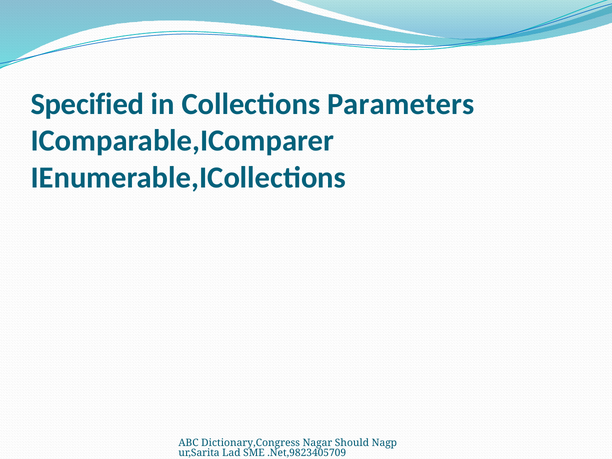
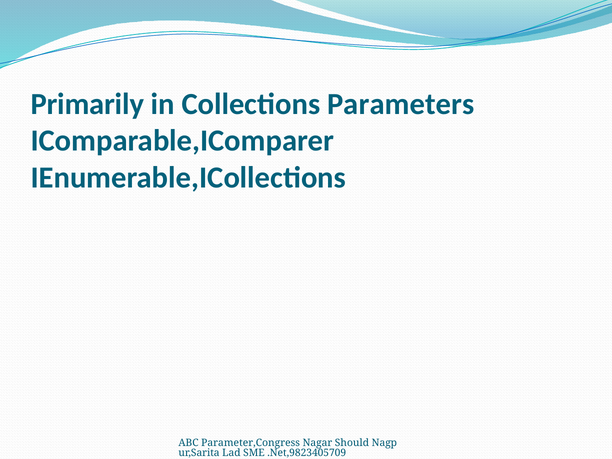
Specified: Specified -> Primarily (87, 104)
Dictionary,Congress: Dictionary,Congress -> Parameter,Congress (251, 443)
